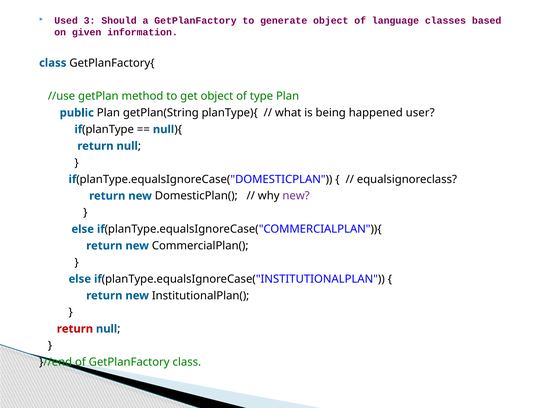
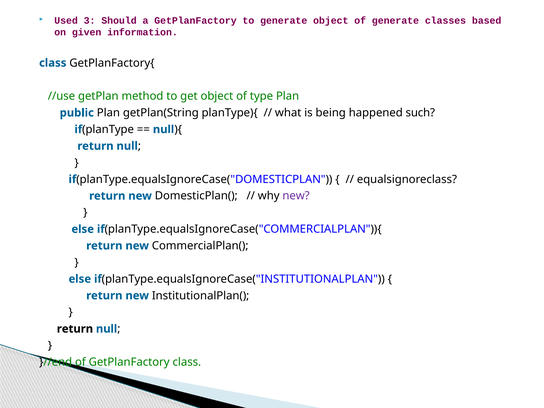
of language: language -> generate (395, 20)
user: user -> such (420, 113)
return colour: red -> black (75, 329)
